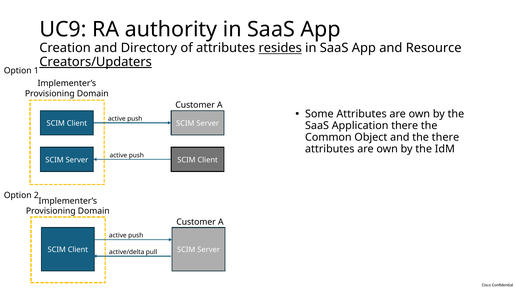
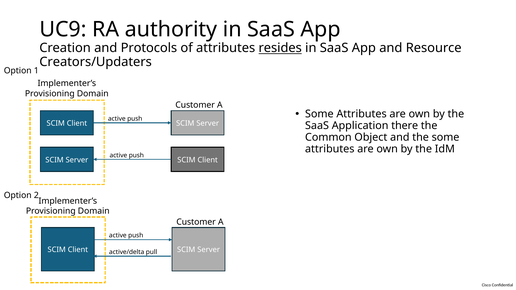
Directory: Directory -> Protocols (149, 48)
Creators/Updaters underline: present -> none (96, 62)
the there: there -> some (446, 137)
